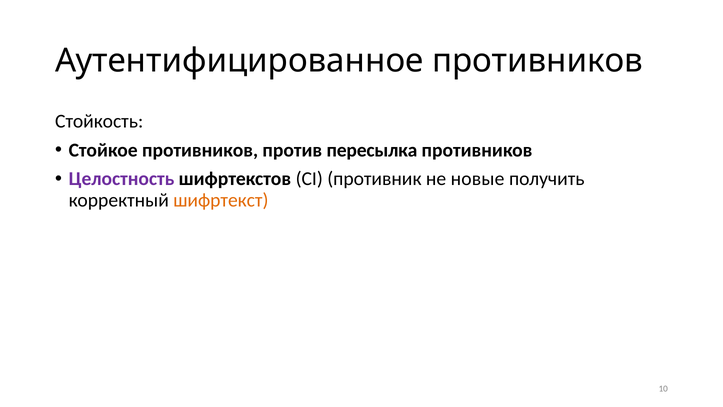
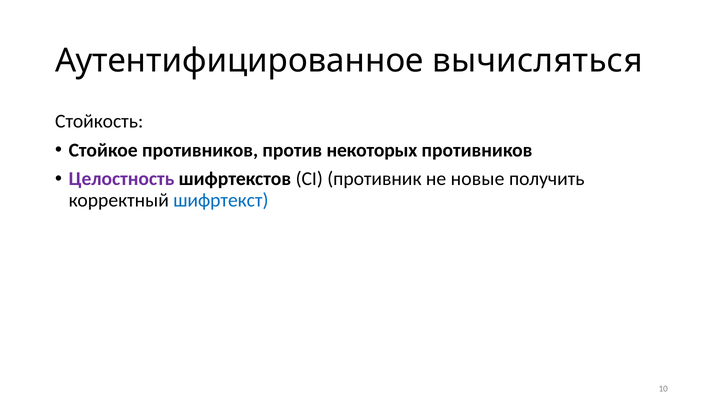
Аутентифицированное противников: противников -> вычисляться (537, 61)
пересылка: пересылка -> некоторых (372, 150)
шифртекст colour: orange -> blue (221, 200)
